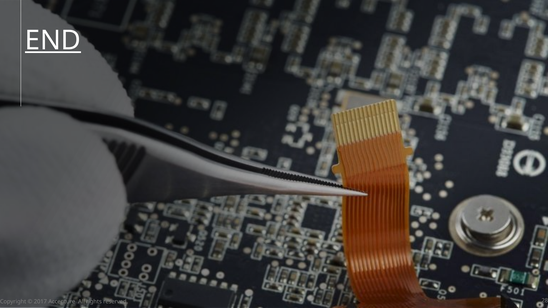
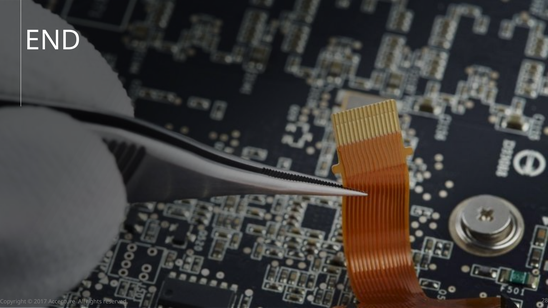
END underline: present -> none (53, 40)
